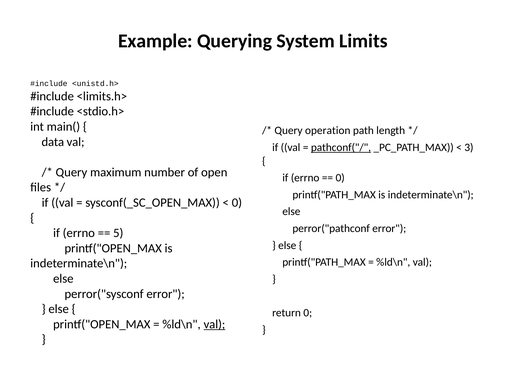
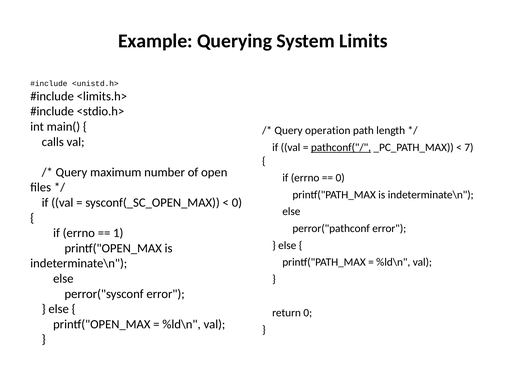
data: data -> calls (53, 142)
3: 3 -> 7 (469, 147)
5: 5 -> 1 (118, 233)
val underline: present -> none (214, 324)
